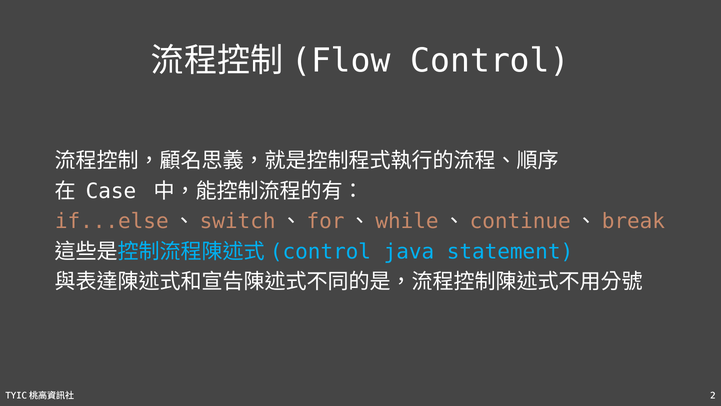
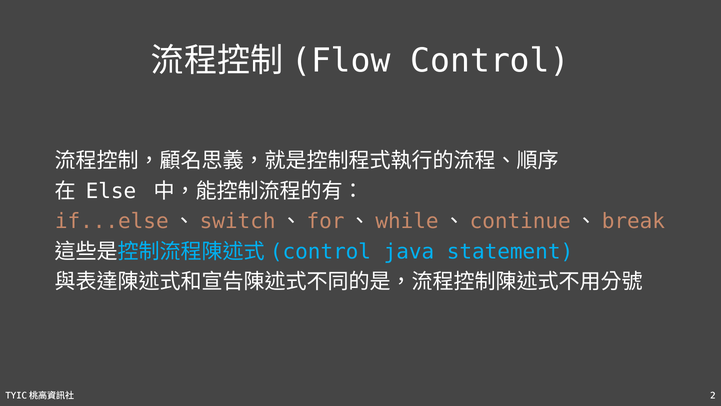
Case: Case -> Else (111, 191)
